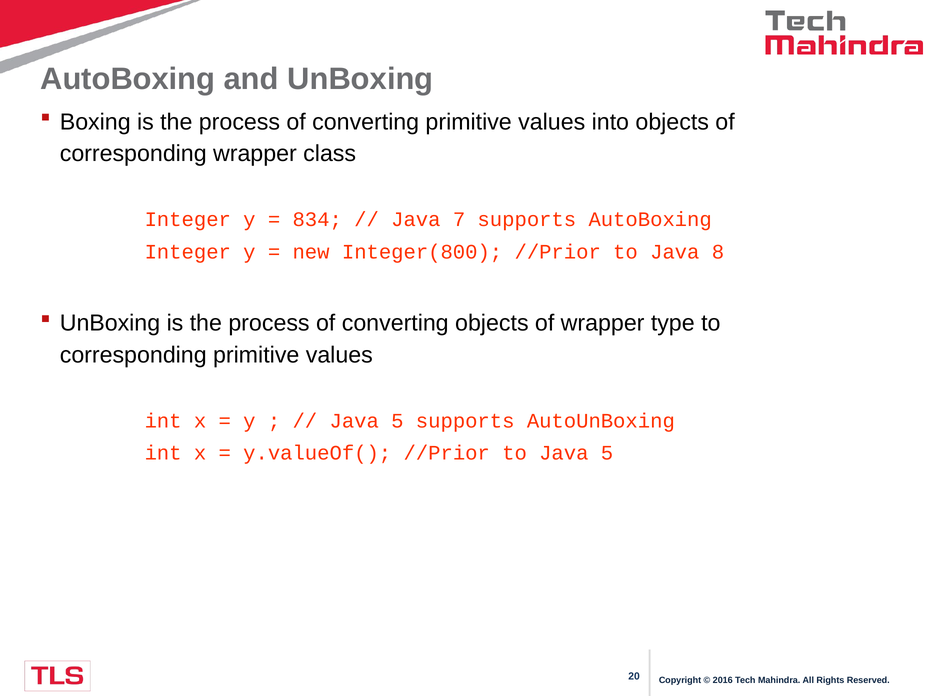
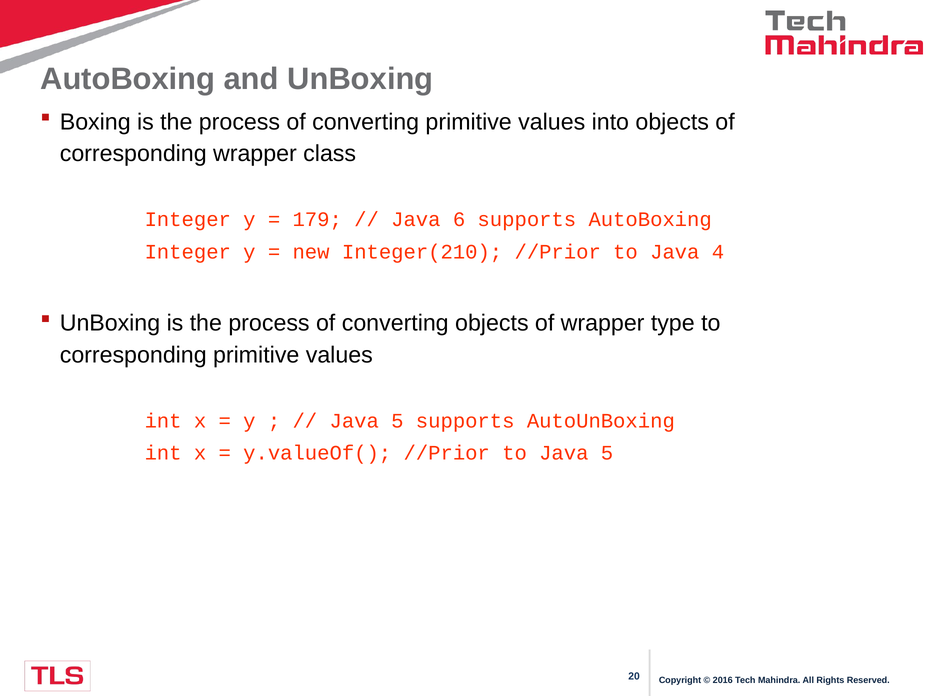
834: 834 -> 179 (317, 220)
7: 7 -> 6 (459, 220)
Integer(800: Integer(800 -> Integer(210 (422, 252)
8: 8 -> 4 (718, 252)
